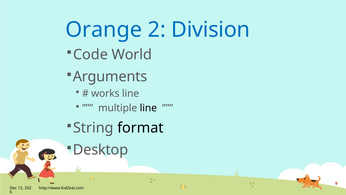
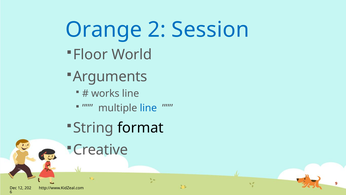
Division: Division -> Session (210, 30)
Code: Code -> Floor (90, 54)
line colour: black -> blue (148, 108)
Desktop: Desktop -> Creative (101, 150)
